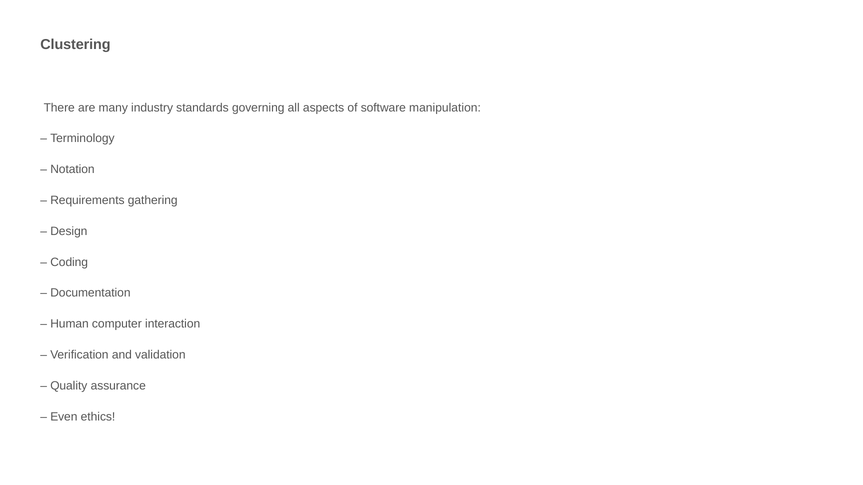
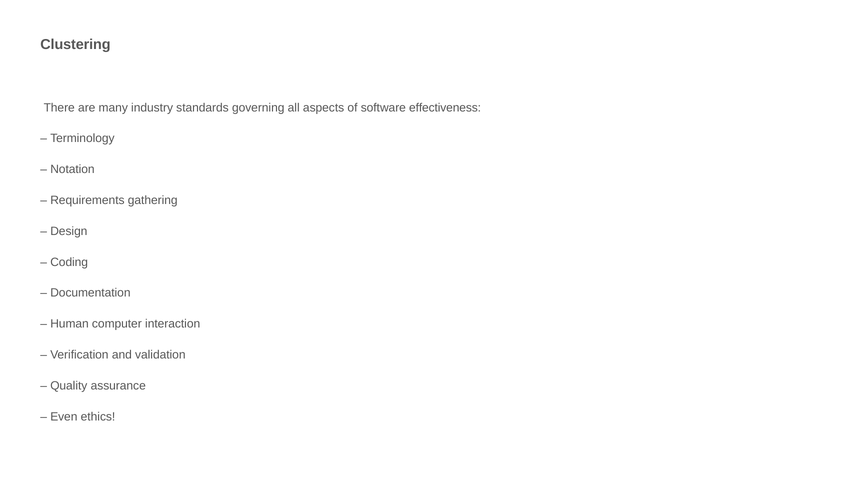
manipulation: manipulation -> effectiveness (445, 108)
